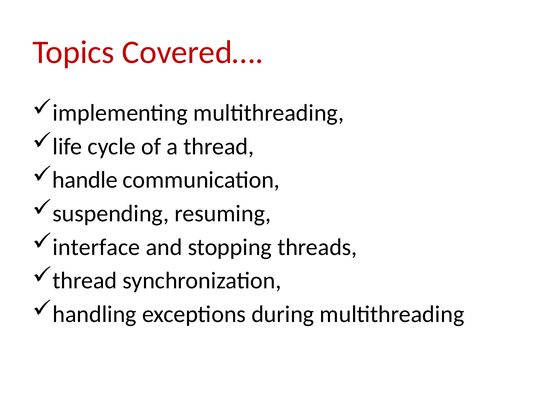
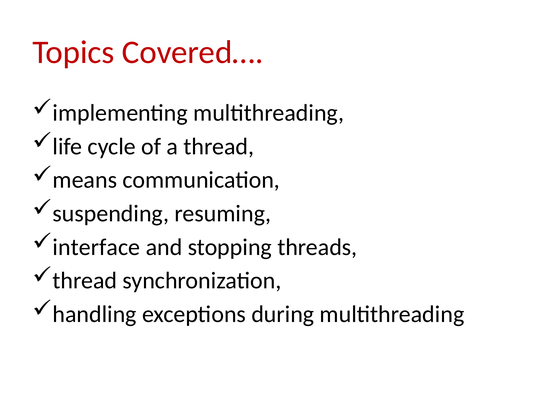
handle: handle -> means (85, 180)
